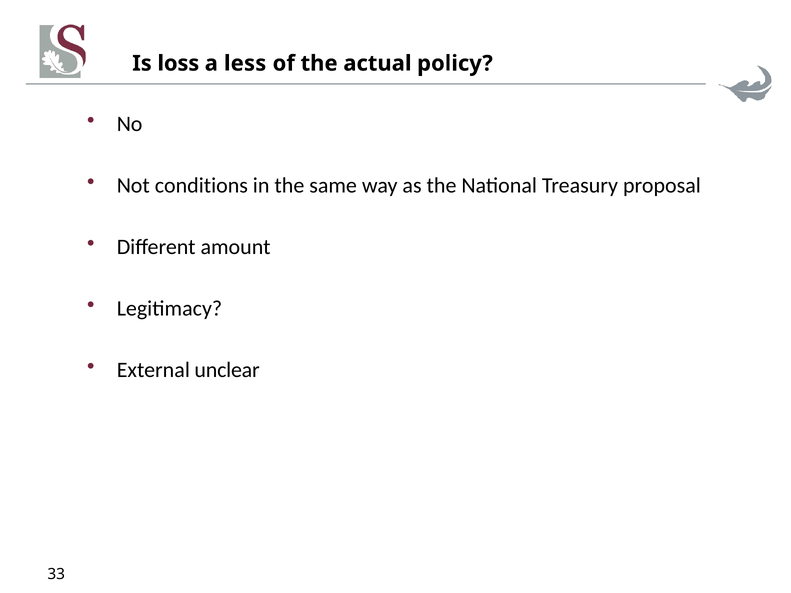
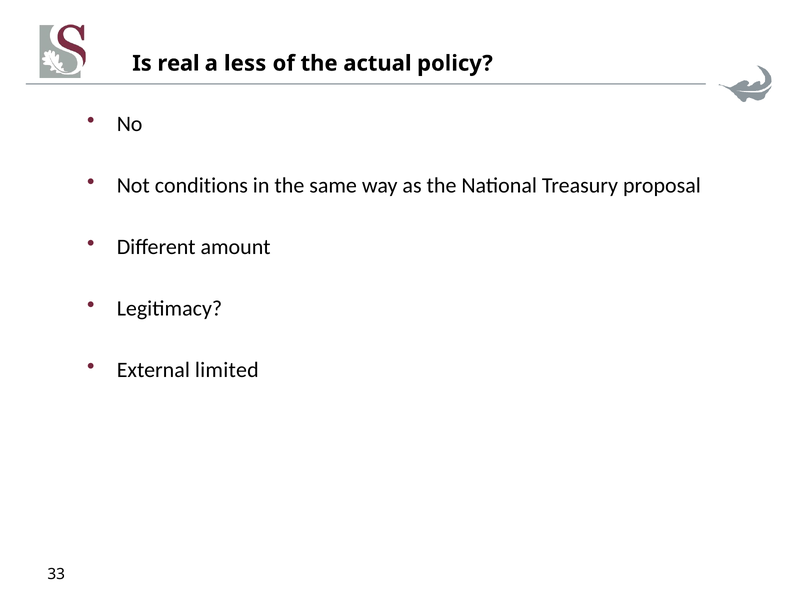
loss: loss -> real (178, 63)
unclear: unclear -> limited (227, 370)
